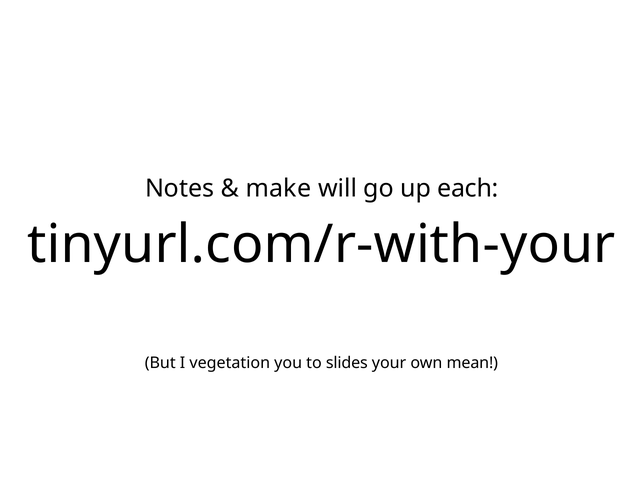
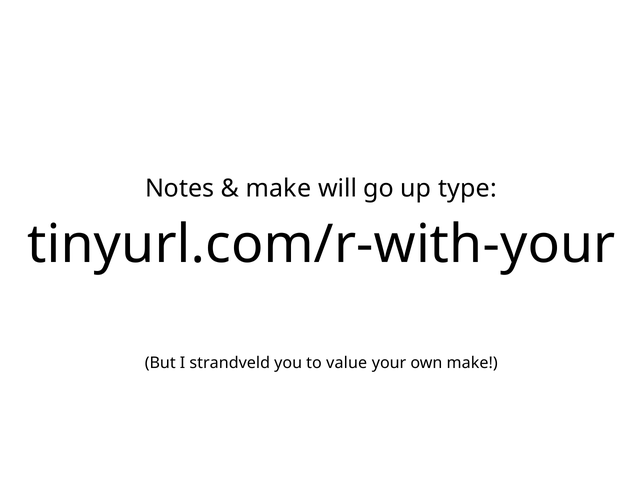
each: each -> type (468, 189)
vegetation: vegetation -> strandveld (230, 363)
slides: slides -> value (347, 363)
own mean: mean -> make (472, 363)
